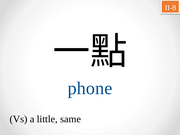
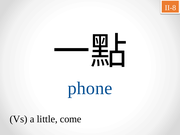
same: same -> come (71, 119)
